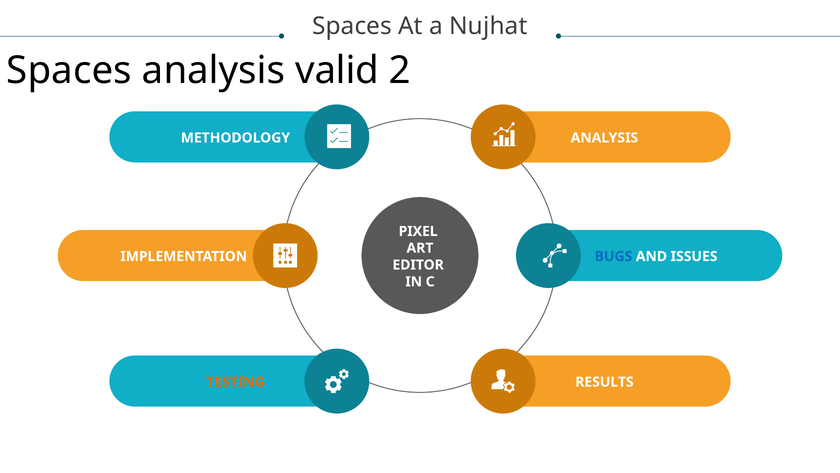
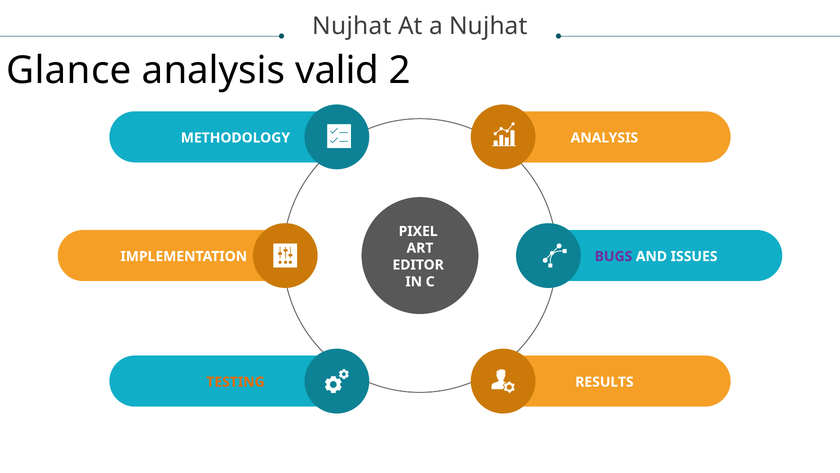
Spaces: Spaces -> Nujhat (352, 26)
Spaces: Spaces -> Glance (69, 71)
BUGS colour: blue -> purple (613, 256)
